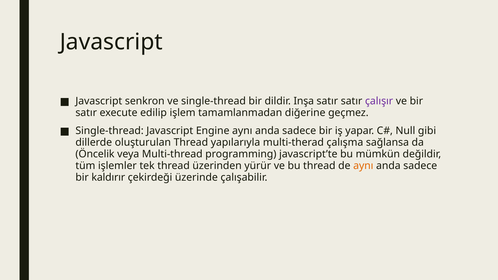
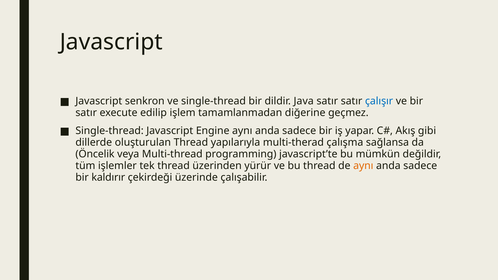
Inşa: Inşa -> Java (304, 101)
çalışır colour: purple -> blue (379, 101)
Null: Null -> Akış (405, 131)
